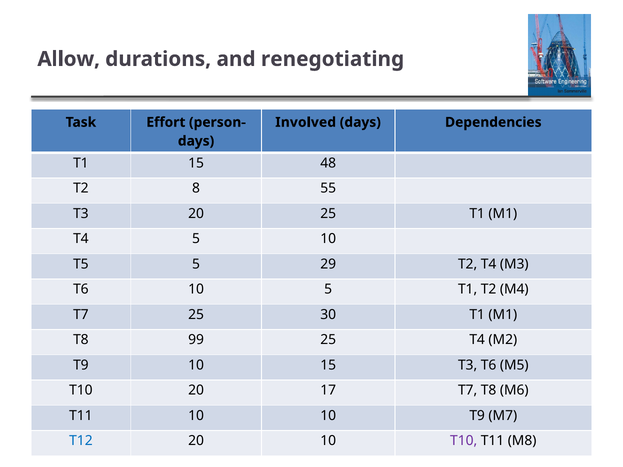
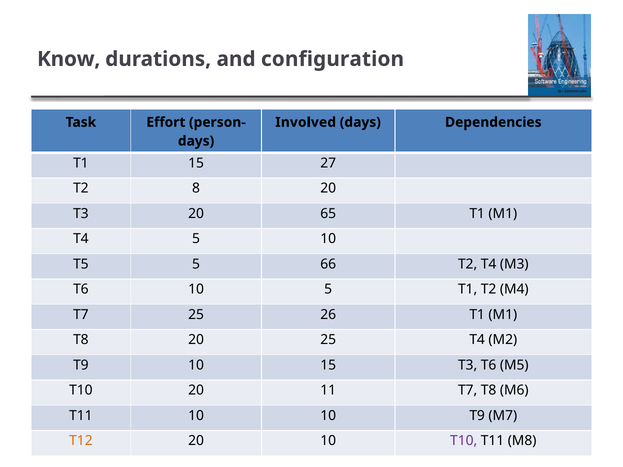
Allow: Allow -> Know (69, 59)
renegotiating: renegotiating -> configuration (333, 59)
48: 48 -> 27 (328, 163)
8 55: 55 -> 20 (328, 188)
20 25: 25 -> 65 (328, 214)
29: 29 -> 66 (328, 264)
30: 30 -> 26 (328, 315)
T8 99: 99 -> 20 (196, 340)
17: 17 -> 11 (328, 390)
T12 colour: blue -> orange (81, 441)
